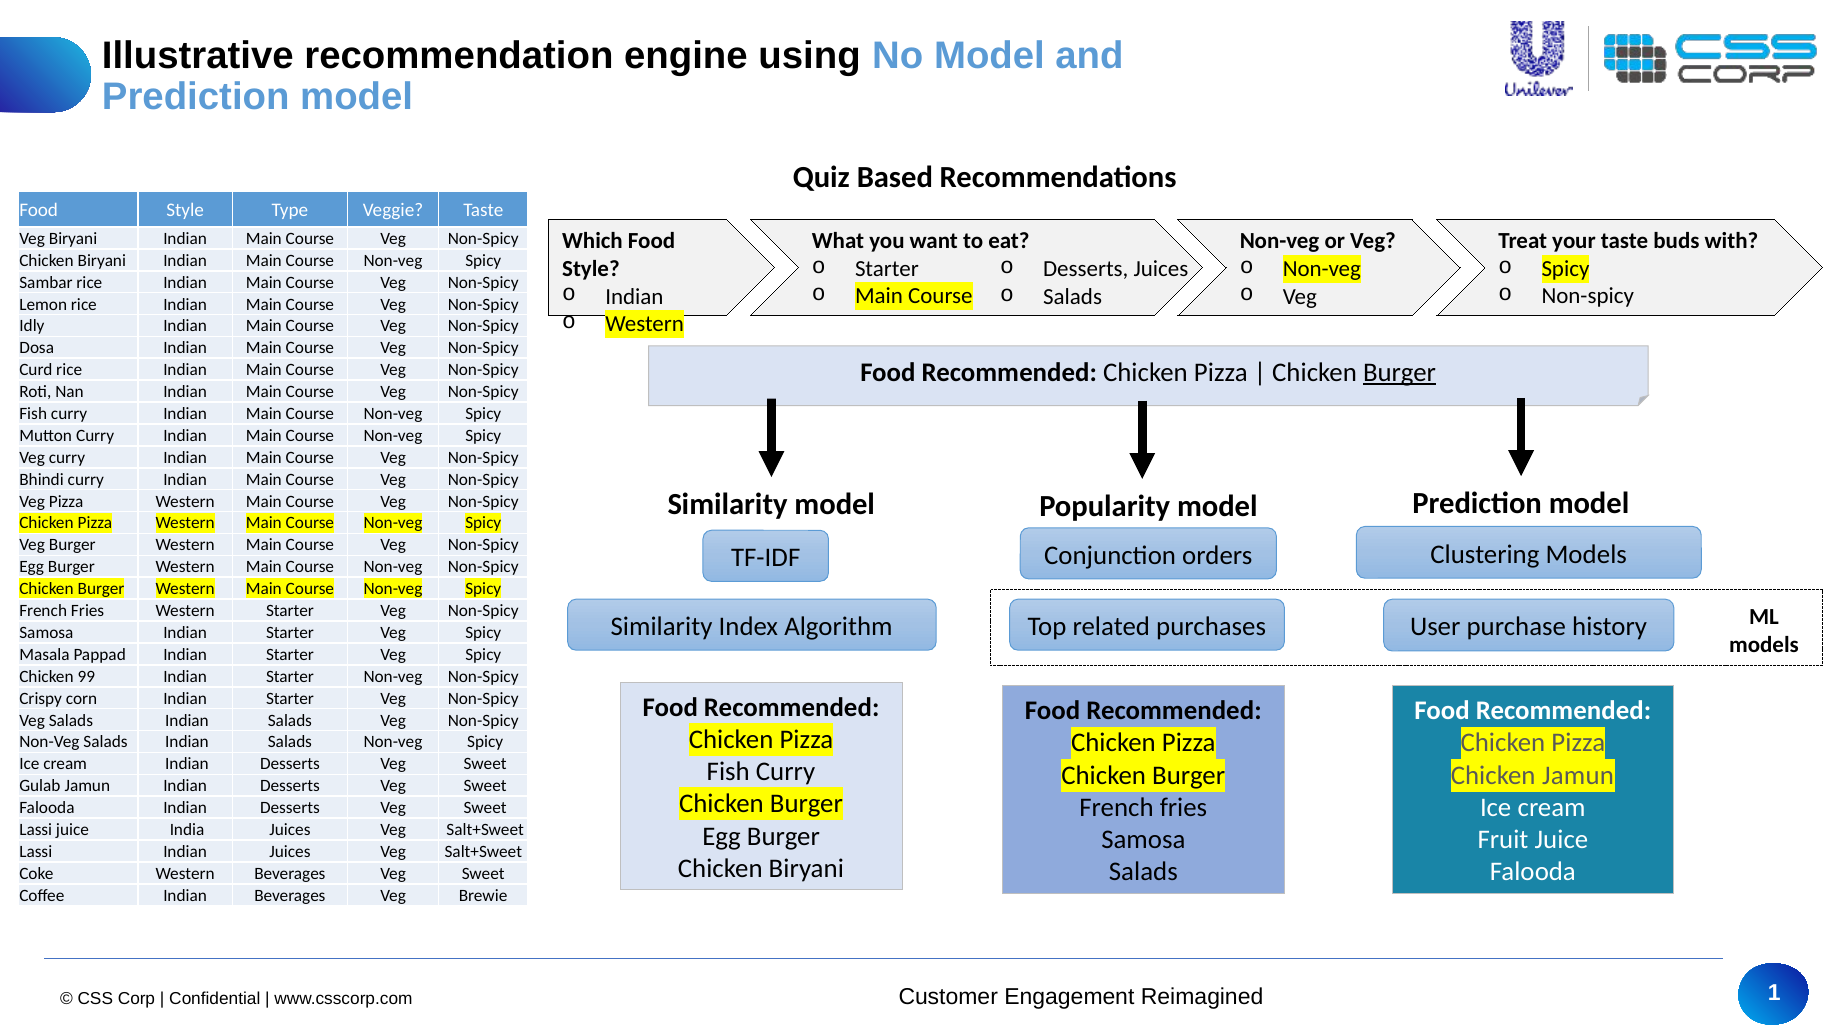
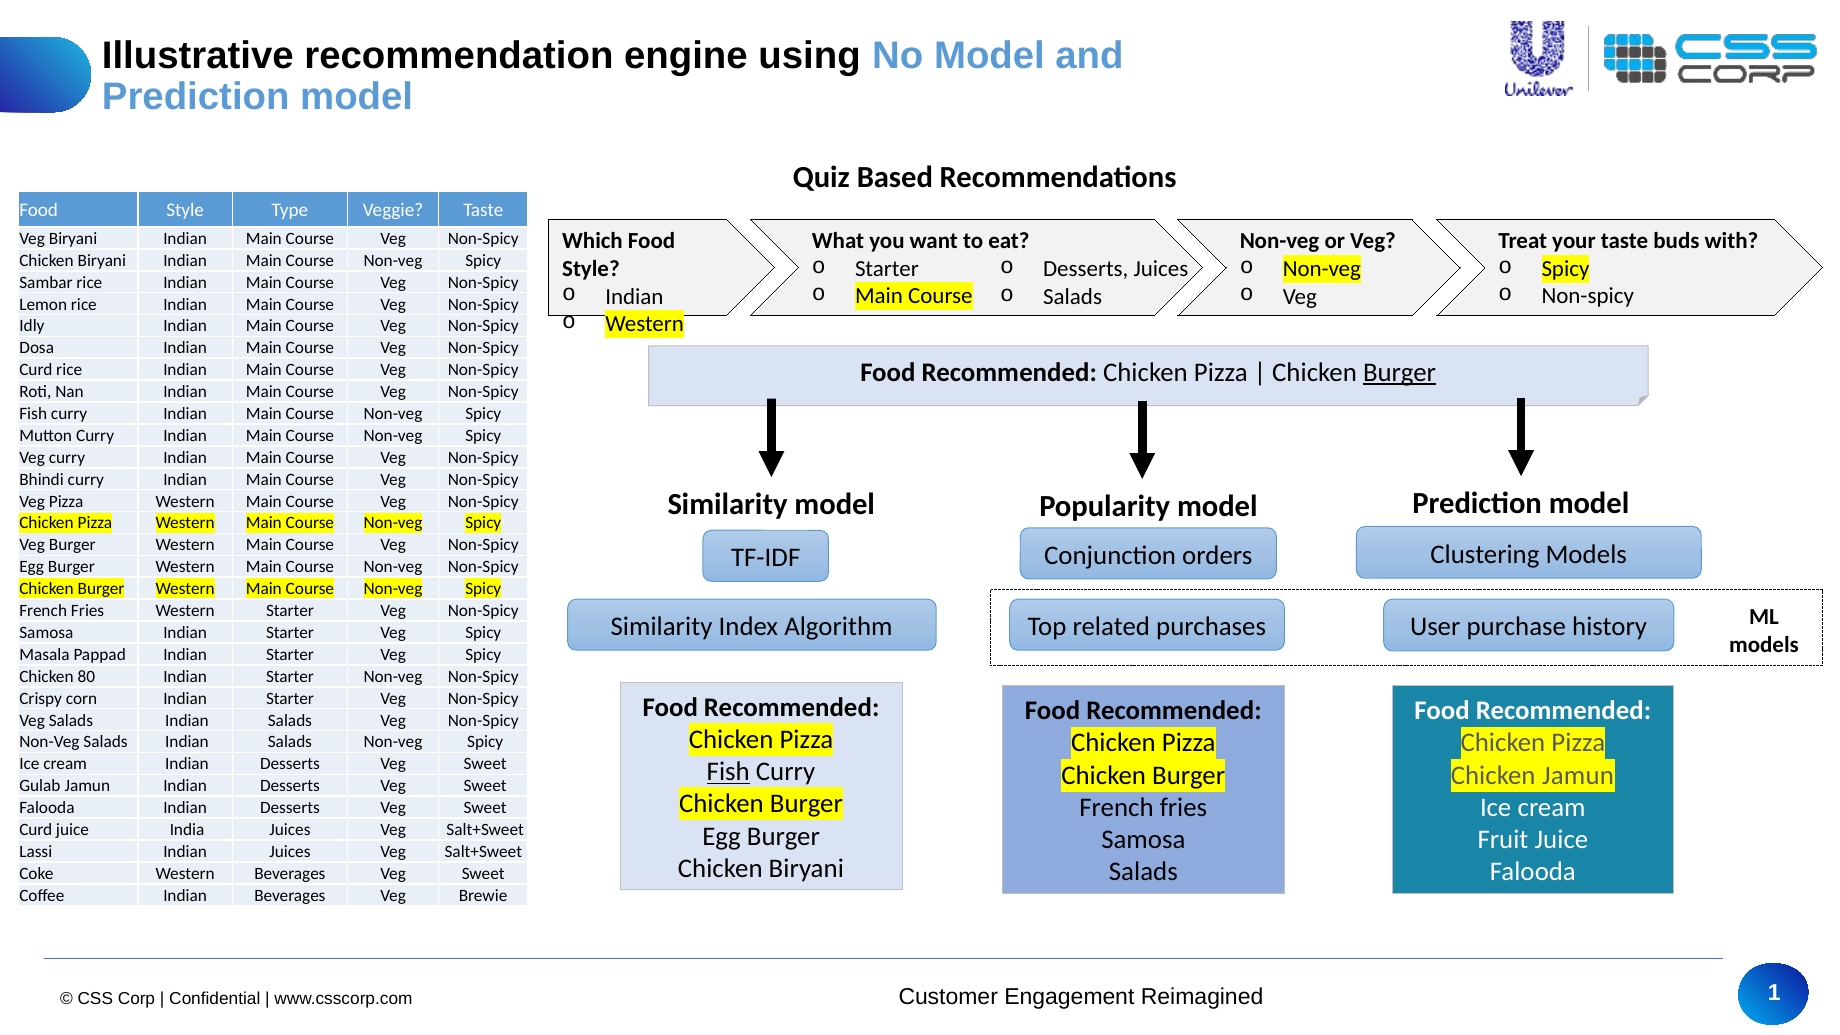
99: 99 -> 80 (86, 677)
Fish underline: none -> present (728, 772)
Lassi: Lassi -> Curd (36, 830)
